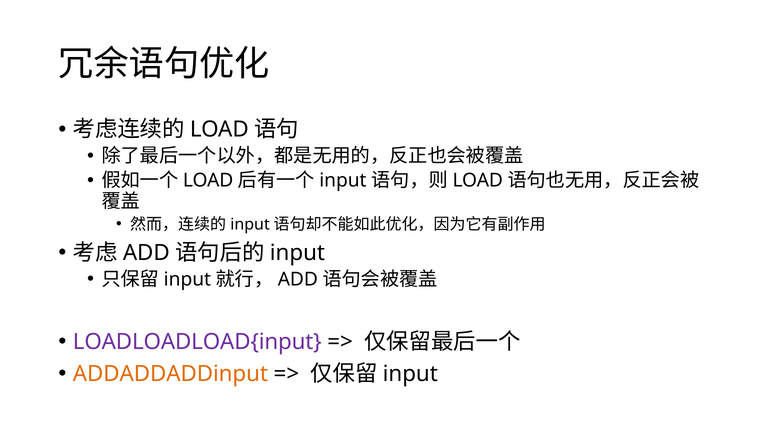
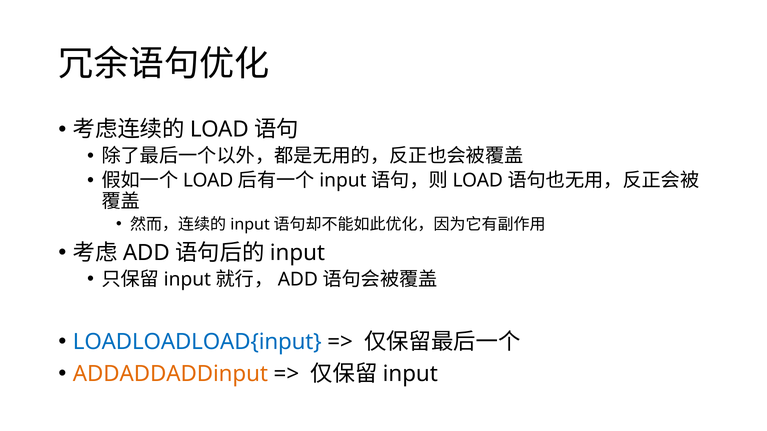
LOADLOADLOAD{input colour: purple -> blue (197, 342)
